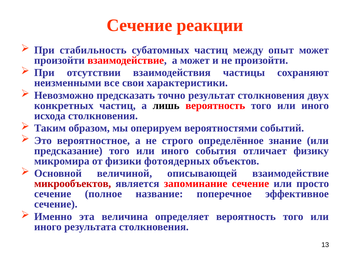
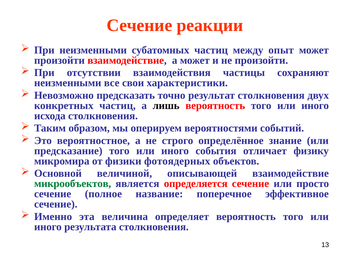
При стабильность: стабильность -> неизменными (93, 50)
микрообъектов colour: red -> green (73, 184)
запоминание: запоминание -> определяется (196, 184)
